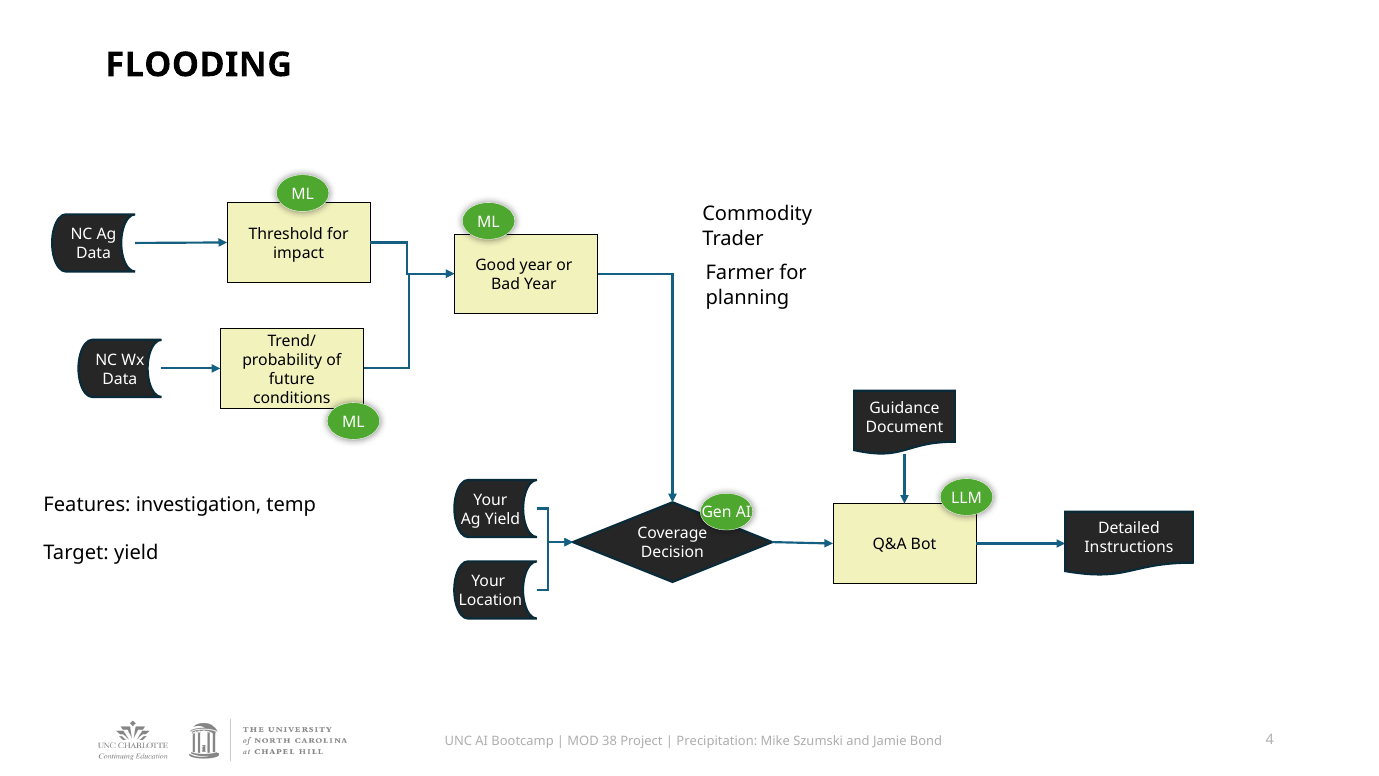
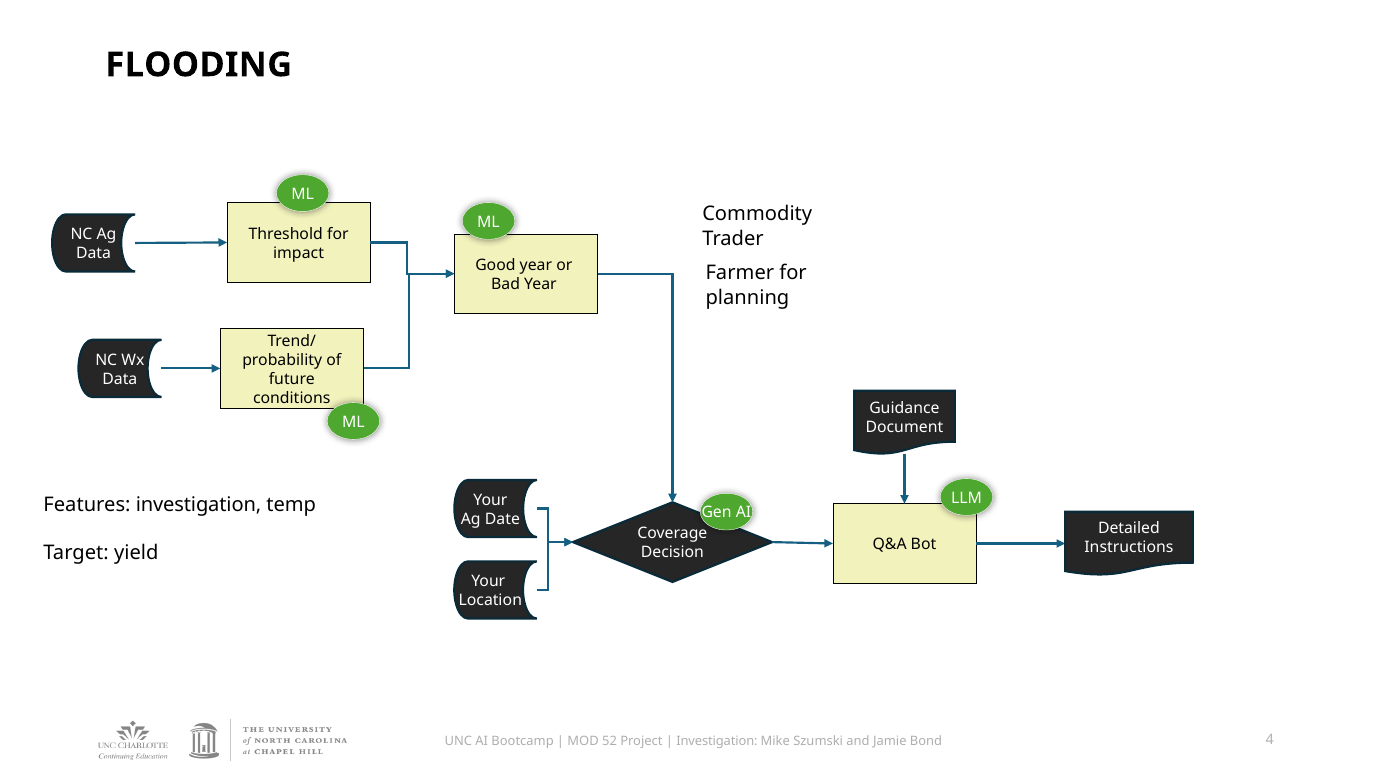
Ag Yield: Yield -> Date (502, 519)
38: 38 -> 52 (610, 740)
Precipitation: Precipitation -> Investigation (717, 740)
